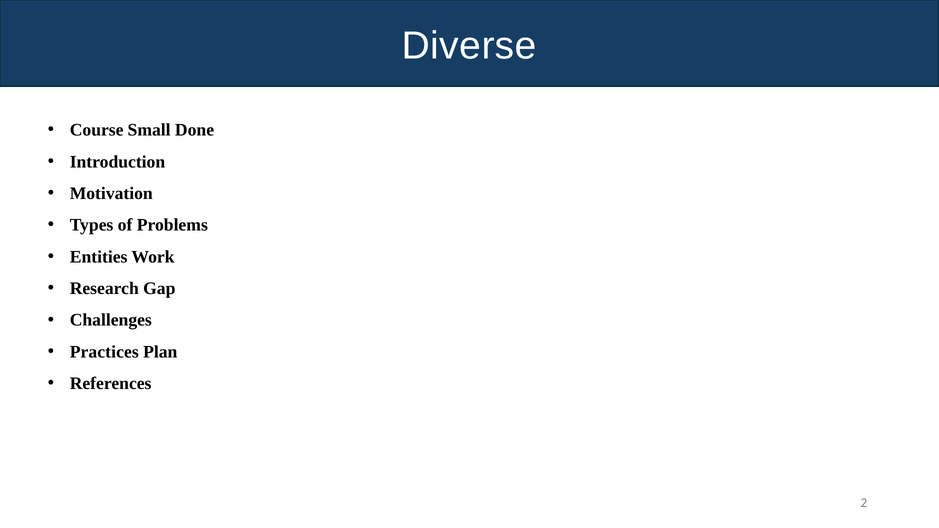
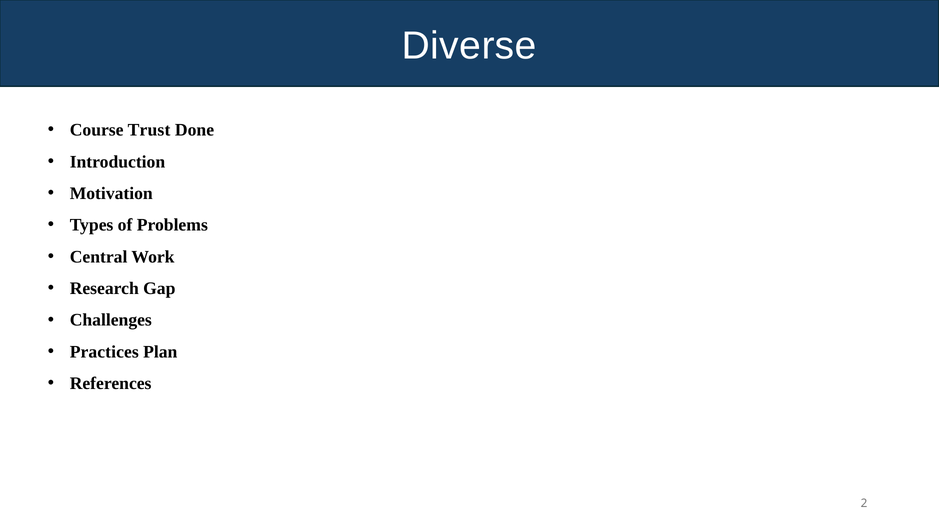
Small: Small -> Trust (149, 130)
Entities: Entities -> Central (99, 257)
